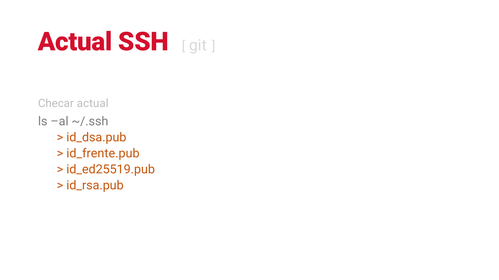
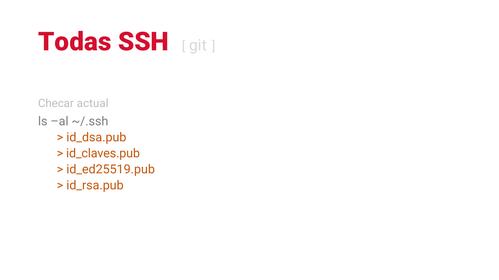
Actual: Actual -> Todas (75, 42)
id_frente.pub: id_frente.pub -> id_claves.pub (103, 154)
